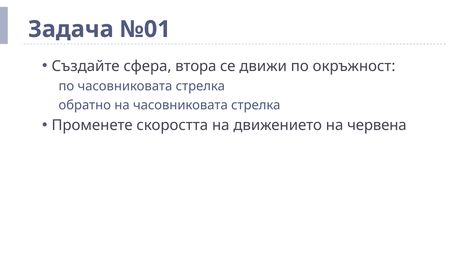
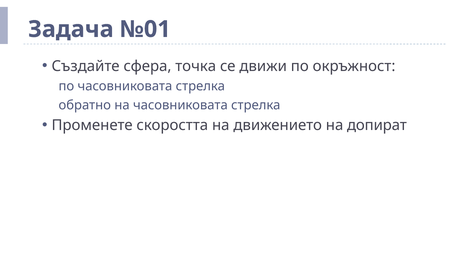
втора: втора -> точка (196, 66)
червена: червена -> допират (377, 125)
